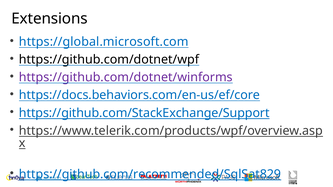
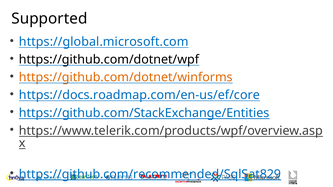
Extensions: Extensions -> Supported (49, 19)
https://github.com/dotnet/winforms colour: purple -> orange (126, 77)
https://docs.behaviors.com/en-us/ef/core: https://docs.behaviors.com/en-us/ef/core -> https://docs.roadmap.com/en-us/ef/core (139, 95)
https://github.com/StackExchange/Support: https://github.com/StackExchange/Support -> https://github.com/StackExchange/Entities (144, 113)
